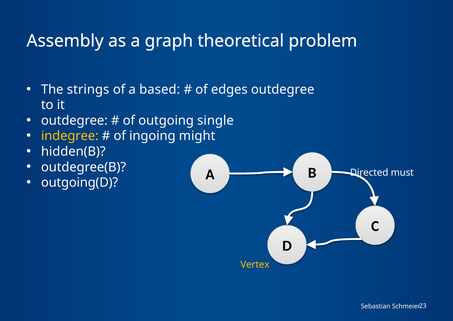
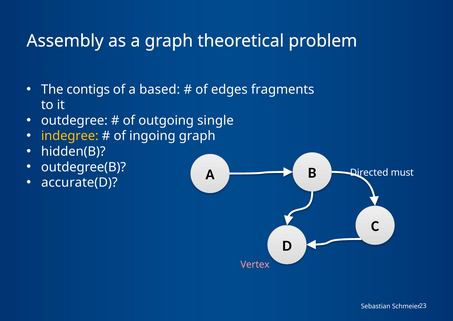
strings: strings -> contigs (88, 89)
edges outdegree: outdegree -> fragments (283, 89)
ingoing might: might -> graph (197, 136)
outgoing(D: outgoing(D -> accurate(D (79, 182)
Vertex colour: yellow -> pink (255, 264)
